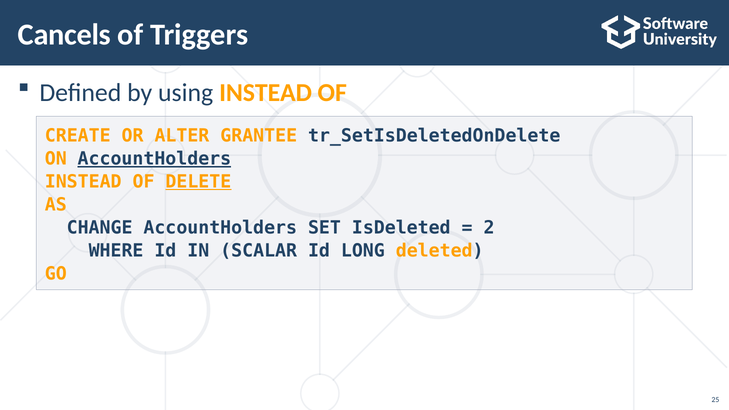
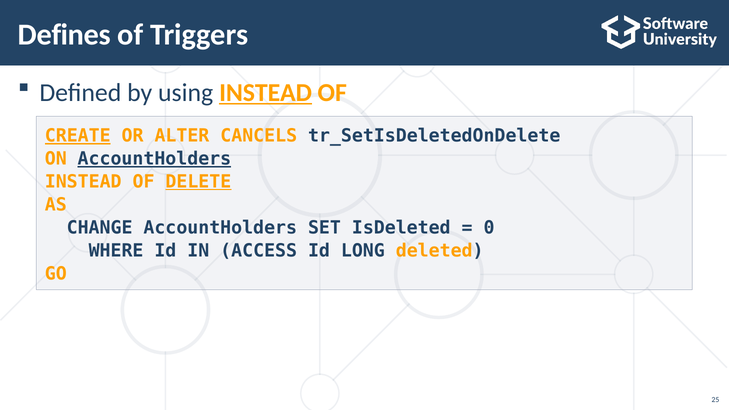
Cancels: Cancels -> Defines (64, 35)
INSTEAD underline: none -> present (266, 93)
CREATE underline: none -> present (78, 136)
GRANTEE: GRANTEE -> CANCELS (259, 136)
2: 2 -> 0 (489, 228)
SCALAR: SCALAR -> ACCESS (259, 251)
